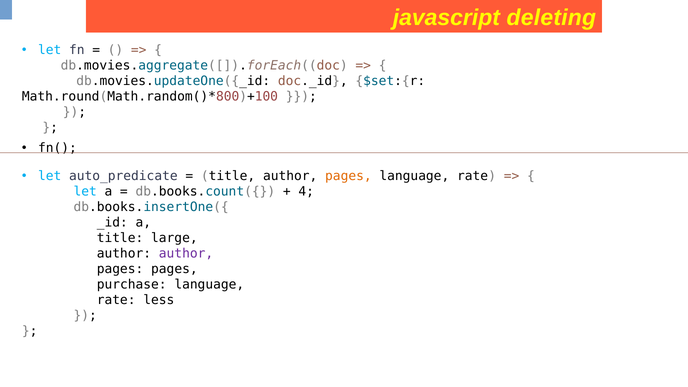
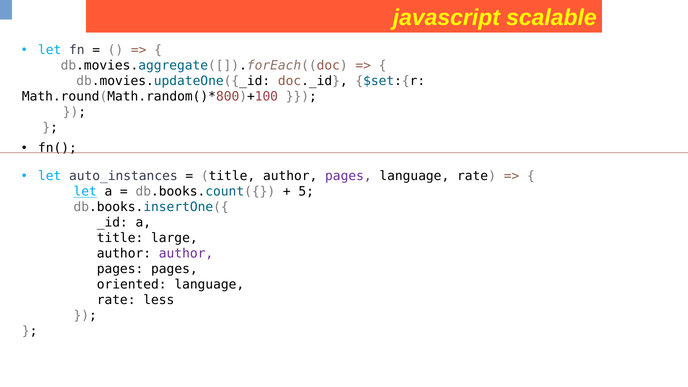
deleting: deleting -> scalable (551, 18)
auto_predicate: auto_predicate -> auto_instances (123, 176)
pages colour: orange -> purple (348, 176)
let underline: none -> present (85, 192)
4: 4 -> 5 (306, 192)
purchase: purchase -> oriented (132, 285)
